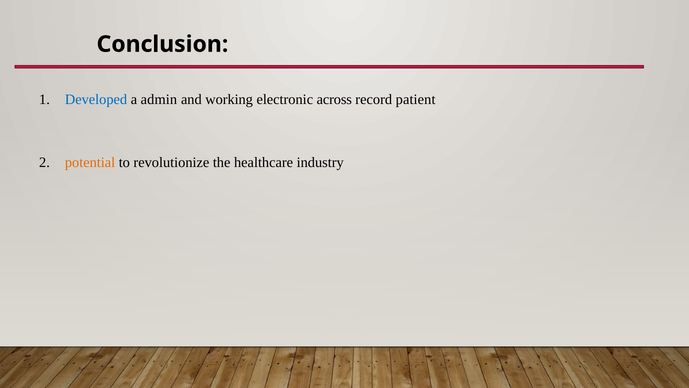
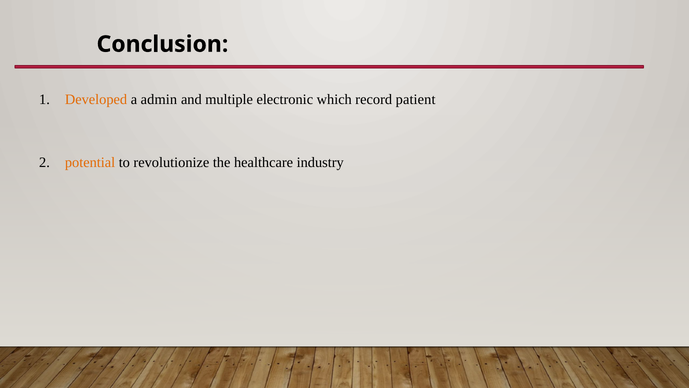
Developed colour: blue -> orange (96, 99)
working: working -> multiple (229, 99)
across: across -> which (334, 99)
